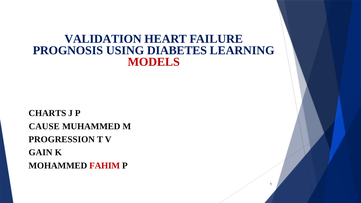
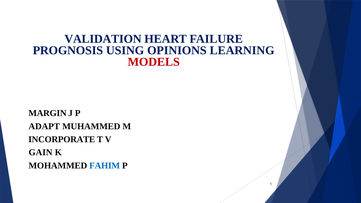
DIABETES: DIABETES -> OPINIONS (177, 50)
CHARTS: CHARTS -> MARGIN (47, 113)
CAUSE: CAUSE -> ADAPT (44, 126)
PROGRESSION: PROGRESSION -> INCORPORATE (62, 139)
FAHIM colour: red -> blue (105, 166)
